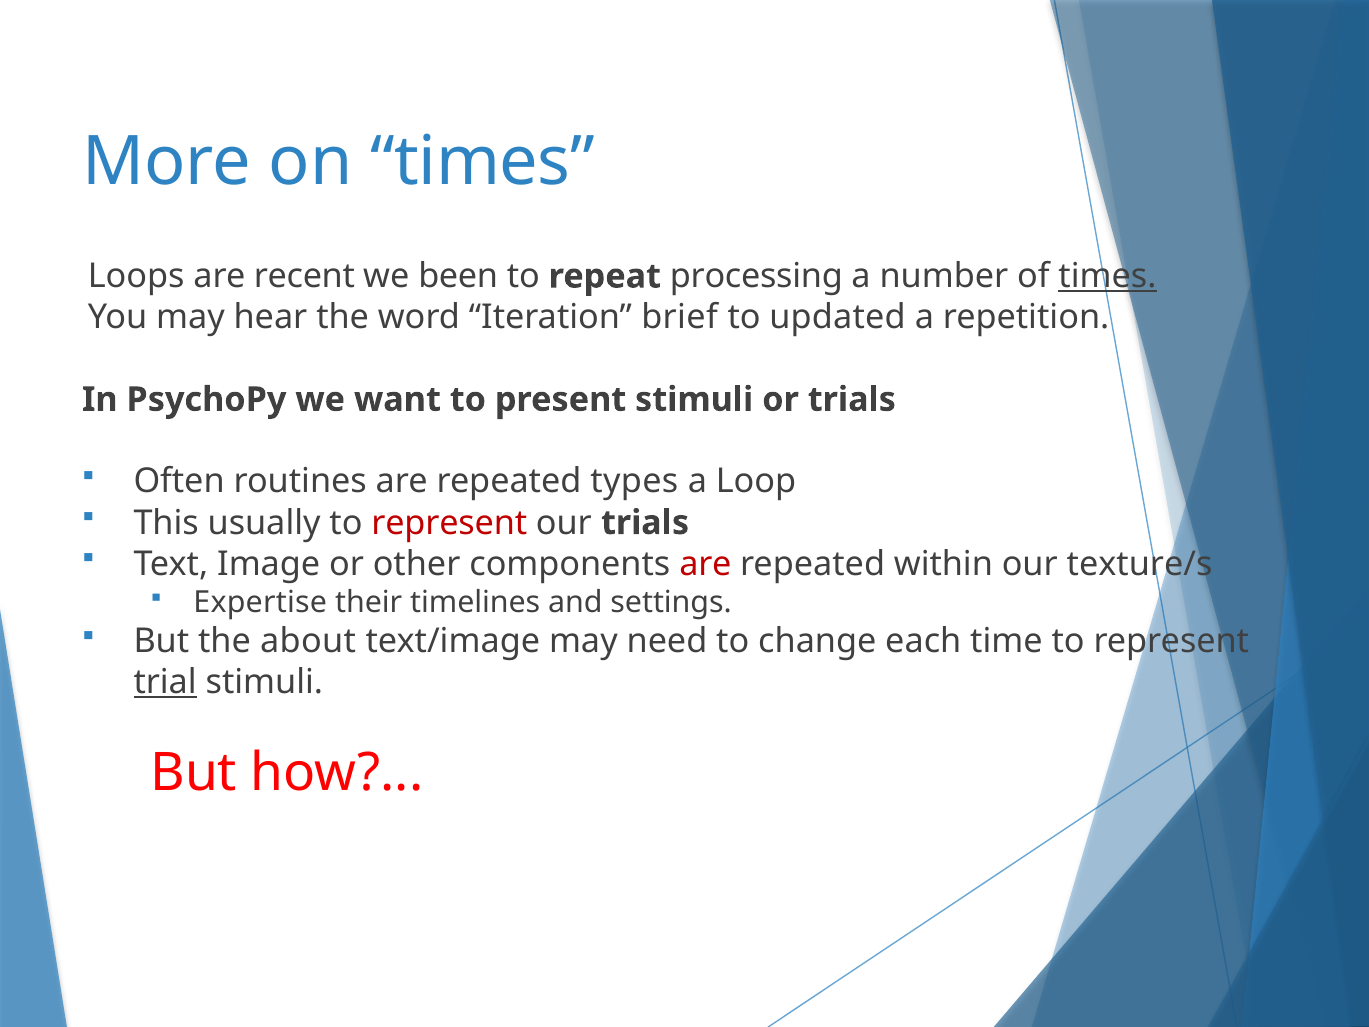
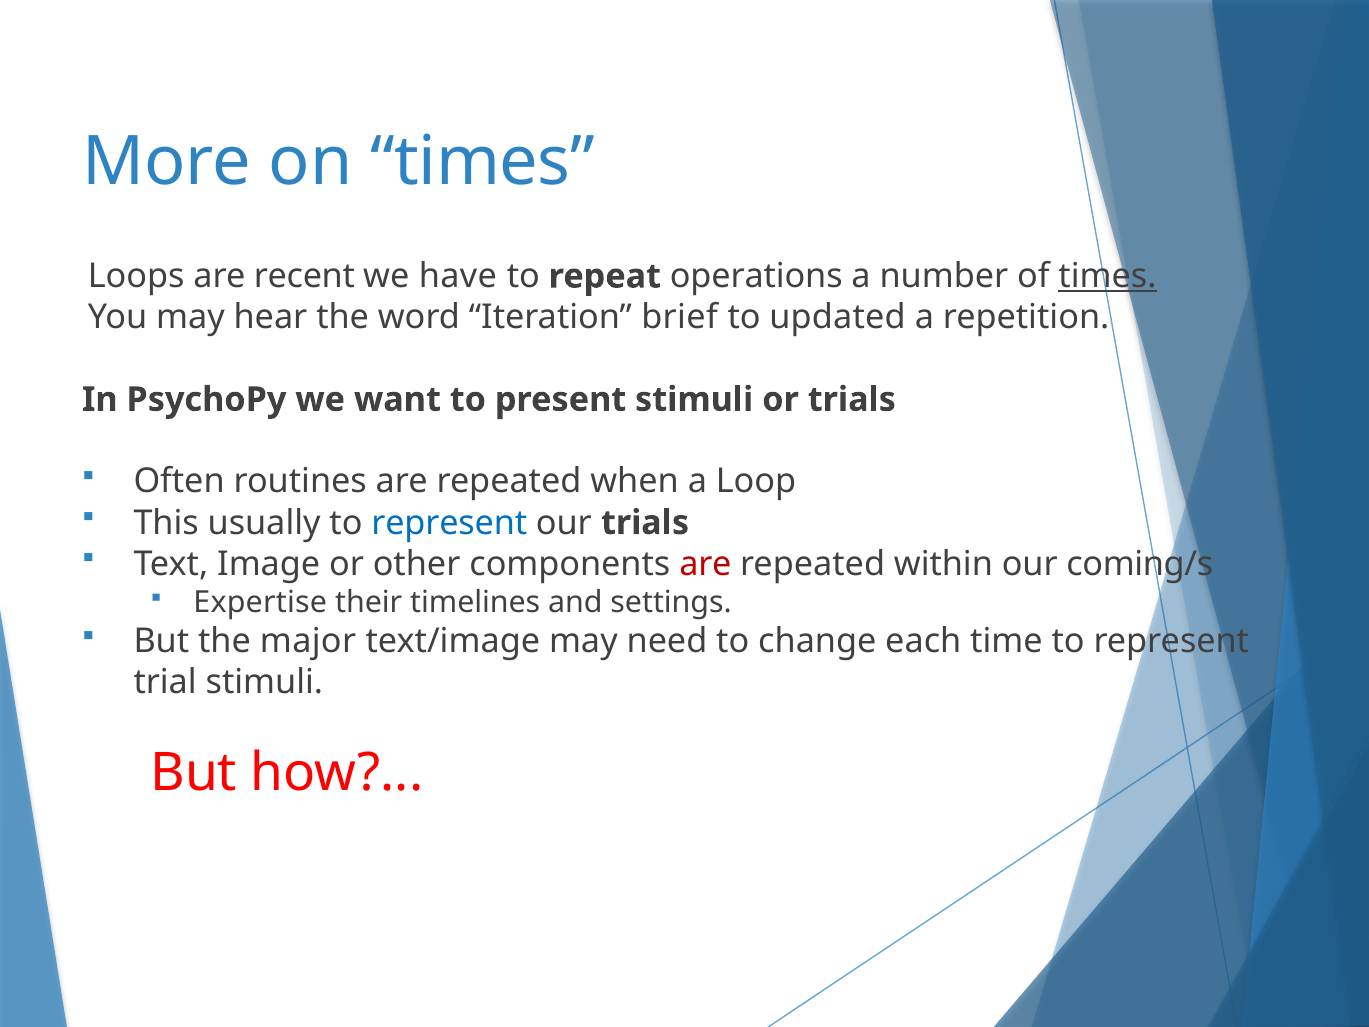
been: been -> have (458, 276)
processing: processing -> operations (756, 276)
types: types -> when (635, 482)
represent colour: red -> blue (449, 523)
texture/s: texture/s -> coming/s (1140, 564)
about: about -> major (308, 641)
trial underline: present -> none (165, 682)
